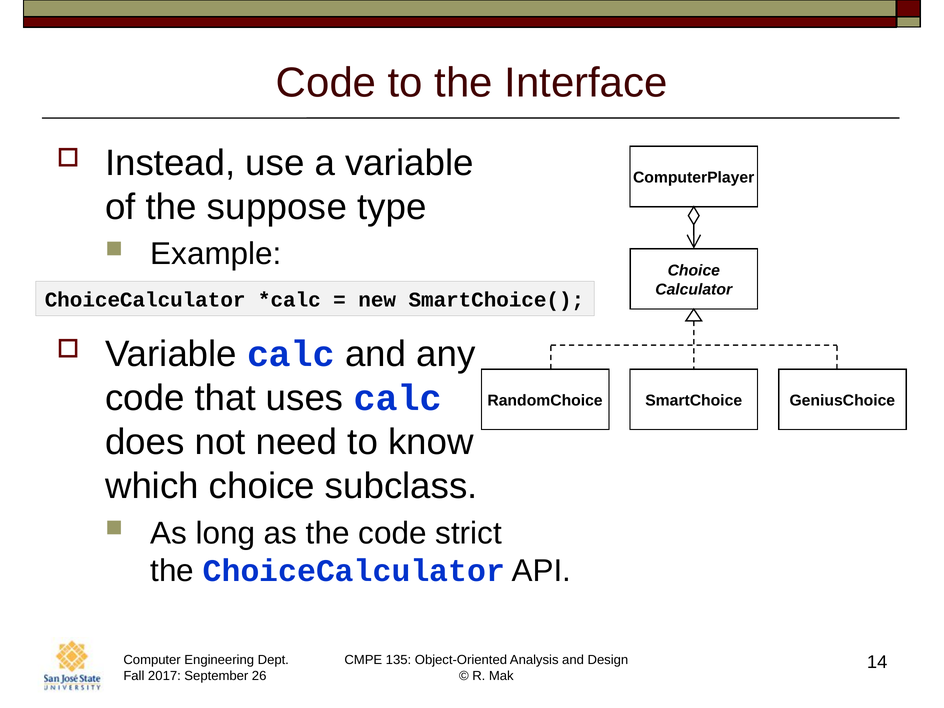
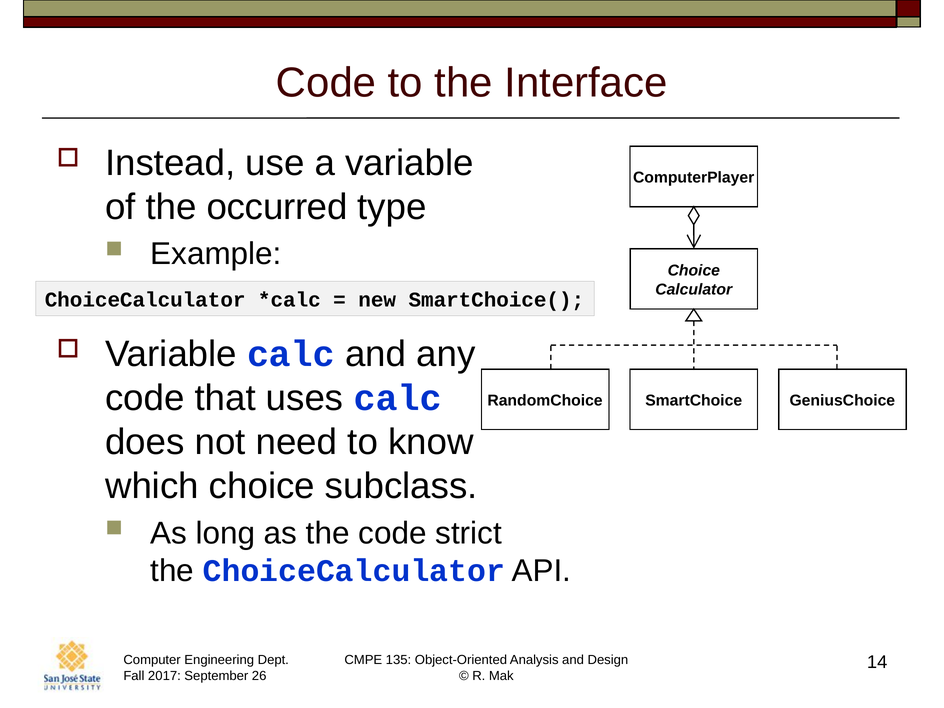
suppose: suppose -> occurred (277, 207)
